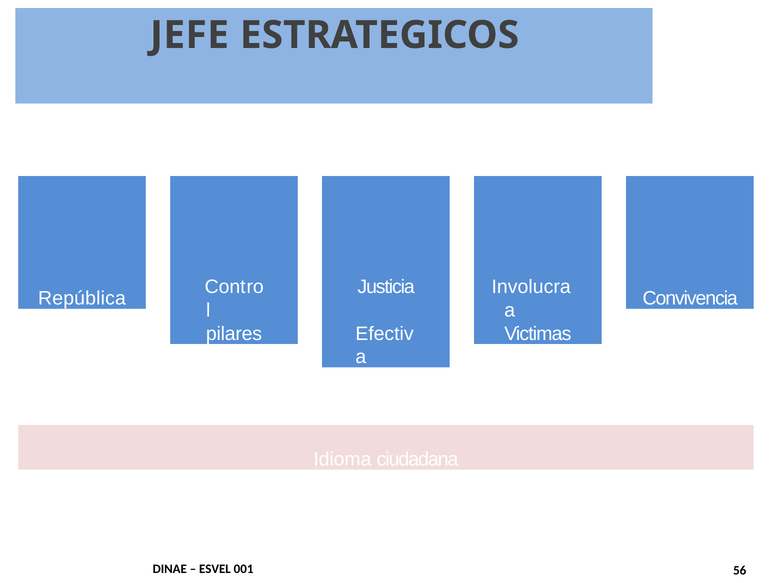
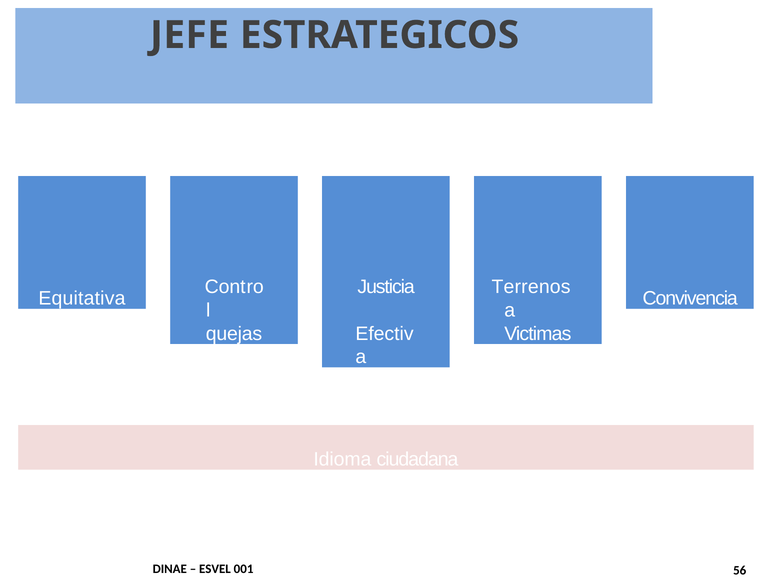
Involucra: Involucra -> Terrenos (531, 287)
República: República -> Equitativa (82, 299)
pilares: pilares -> quejas (234, 334)
